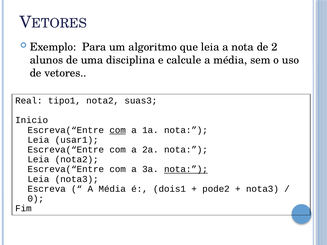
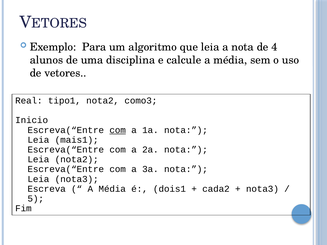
2: 2 -> 4 (275, 47)
suas3: suas3 -> como3 (141, 101)
usar1: usar1 -> mais1 (77, 140)
nota underline: present -> none (186, 169)
pode2: pode2 -> cada2 (216, 189)
0: 0 -> 5 (36, 199)
